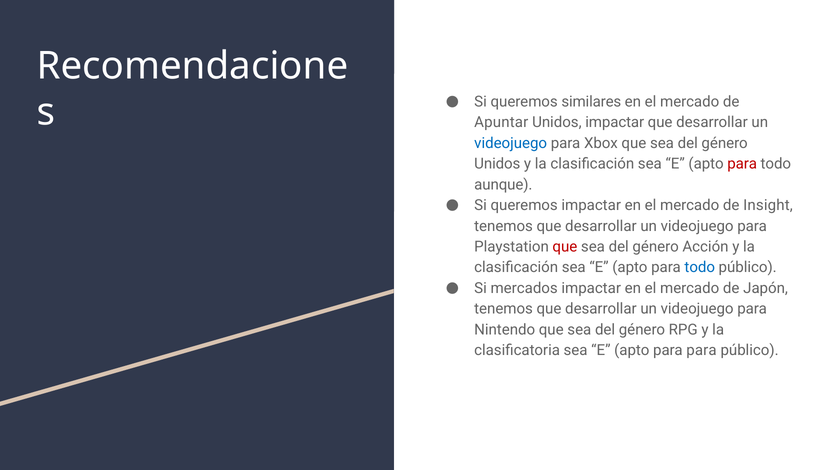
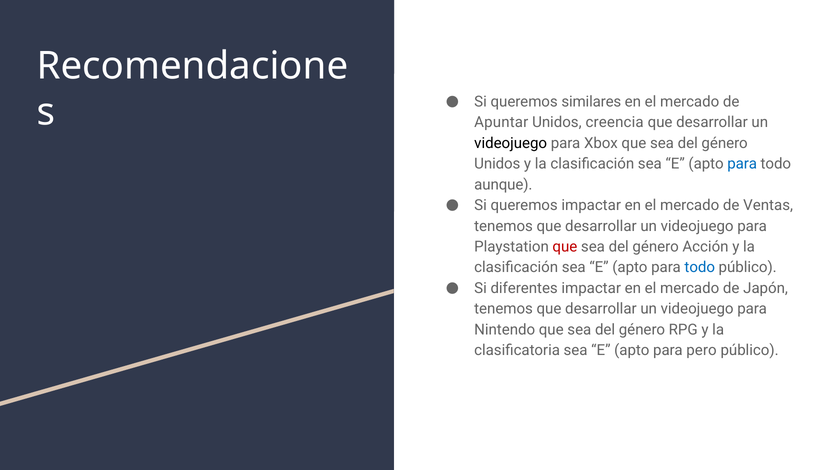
Unidos impactar: impactar -> creencia (615, 122)
videojuego colour: blue -> black (511, 143)
para colour: red -> blue (742, 164)
Insight: Insight -> Ventas (768, 205)
mercados: mercados -> diferentes (524, 288)
para para: para -> pero (702, 350)
